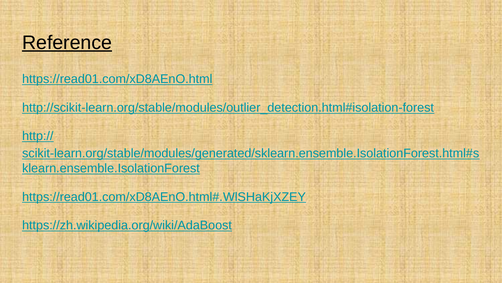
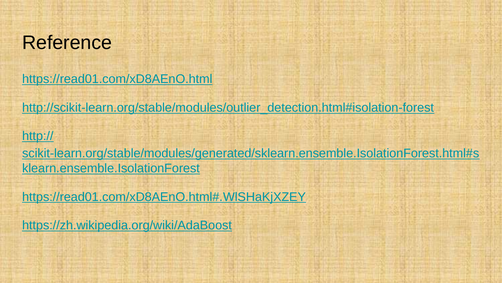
Reference underline: present -> none (67, 43)
